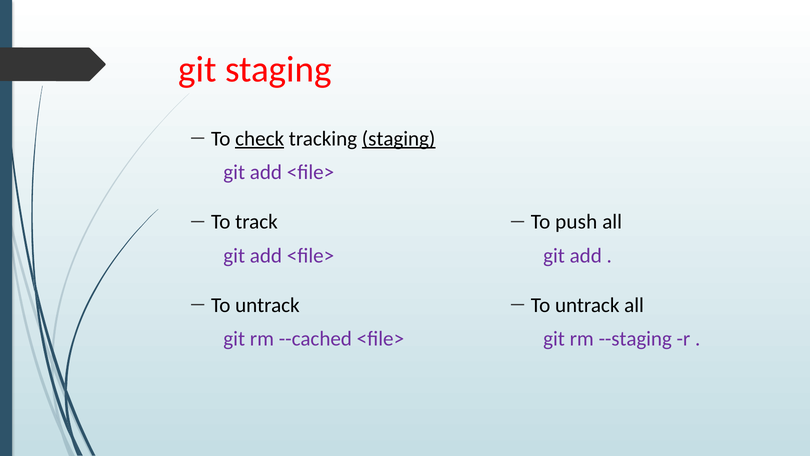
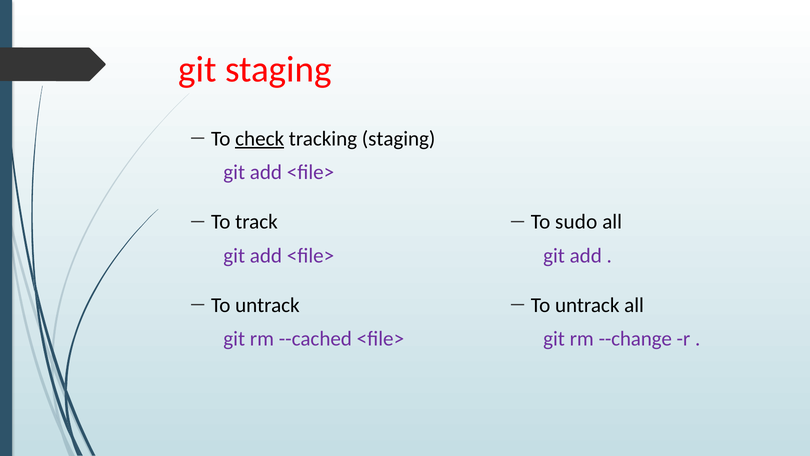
staging underline: present -> none (399, 139)
push: push -> sudo (576, 222)
--staging: --staging -> --change (635, 339)
